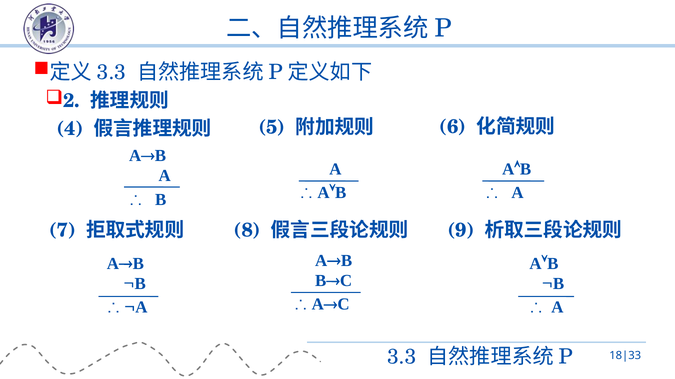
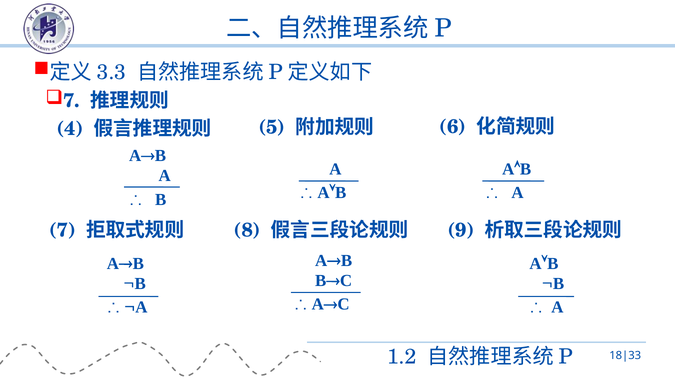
2: 2 -> 7 (72, 101)
3.3: 3.3 -> 1.2 (402, 357)
